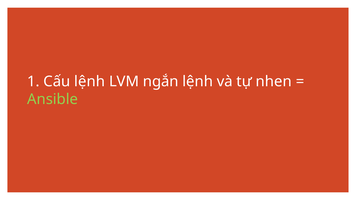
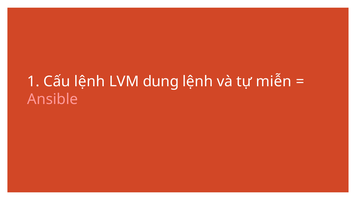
ngắn: ngắn -> dung (161, 82)
nhen: nhen -> miễn (274, 82)
Ansible colour: light green -> pink (53, 99)
